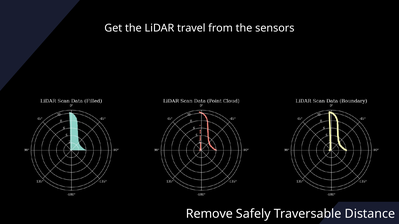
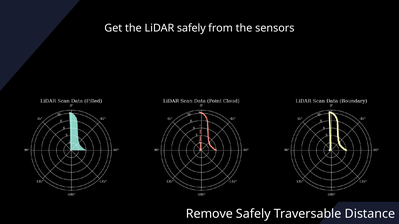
LiDAR travel: travel -> safely (191, 28)
